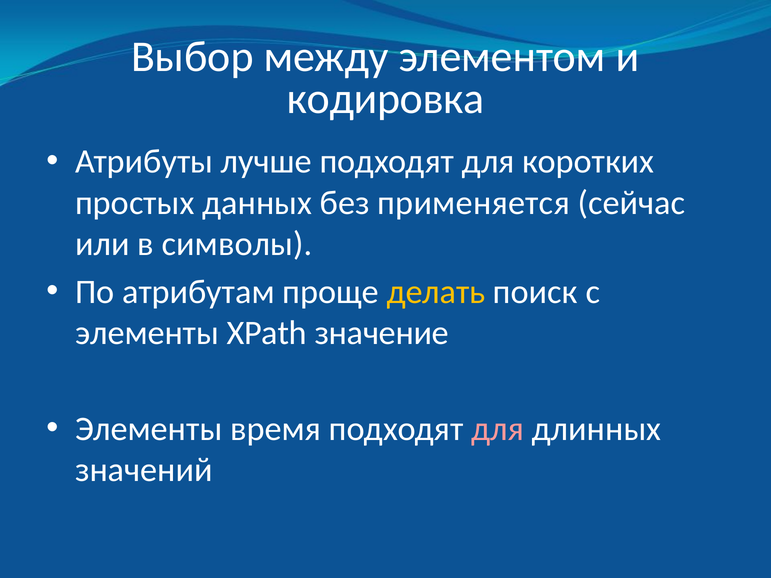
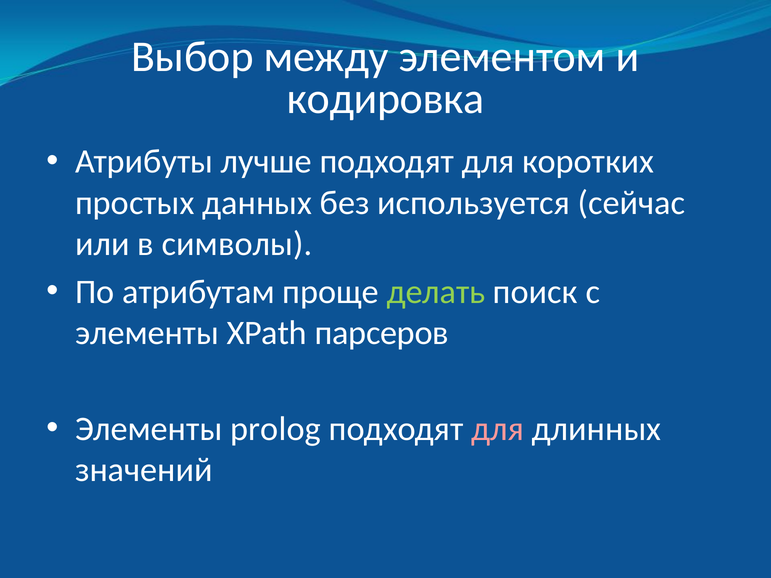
применяется: применяется -> используется (474, 203)
делать colour: yellow -> light green (436, 292)
значение: значение -> парсеров (382, 333)
время: время -> prolog (276, 429)
